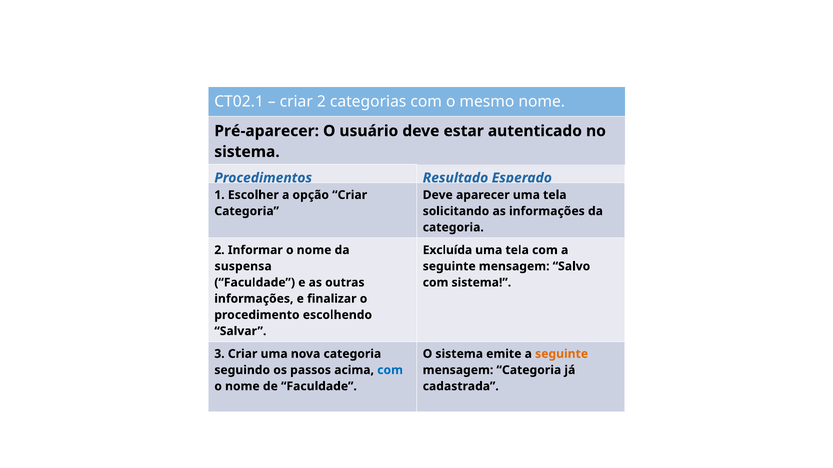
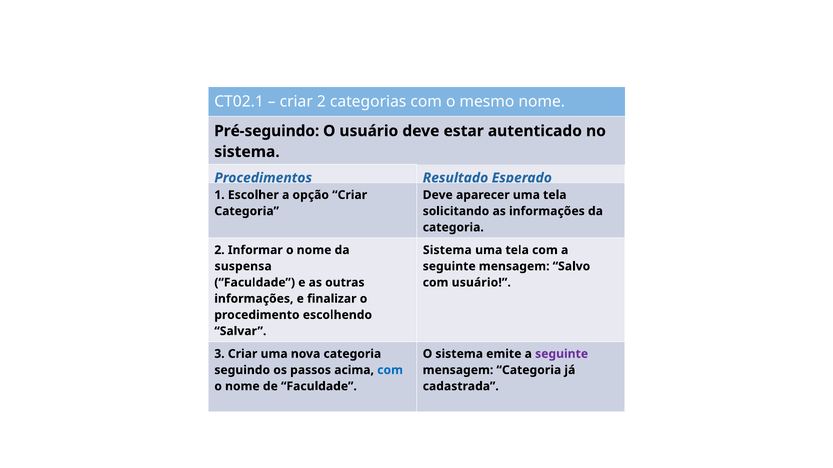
Pré-aparecer: Pré-aparecer -> Pré-seguindo (267, 131)
Excluída: Excluída -> Sistema (447, 250)
com sistema: sistema -> usuário (481, 283)
seguinte colour: orange -> purple (562, 354)
